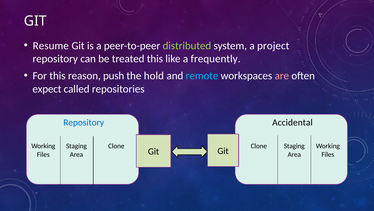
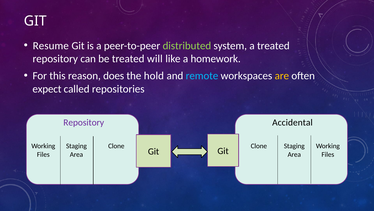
a project: project -> treated (273, 46)
treated this: this -> will (155, 59)
frequently: frequently -> homework (216, 59)
push: push -> does (114, 76)
are colour: pink -> yellow (282, 76)
Repository colour: blue -> purple (84, 122)
